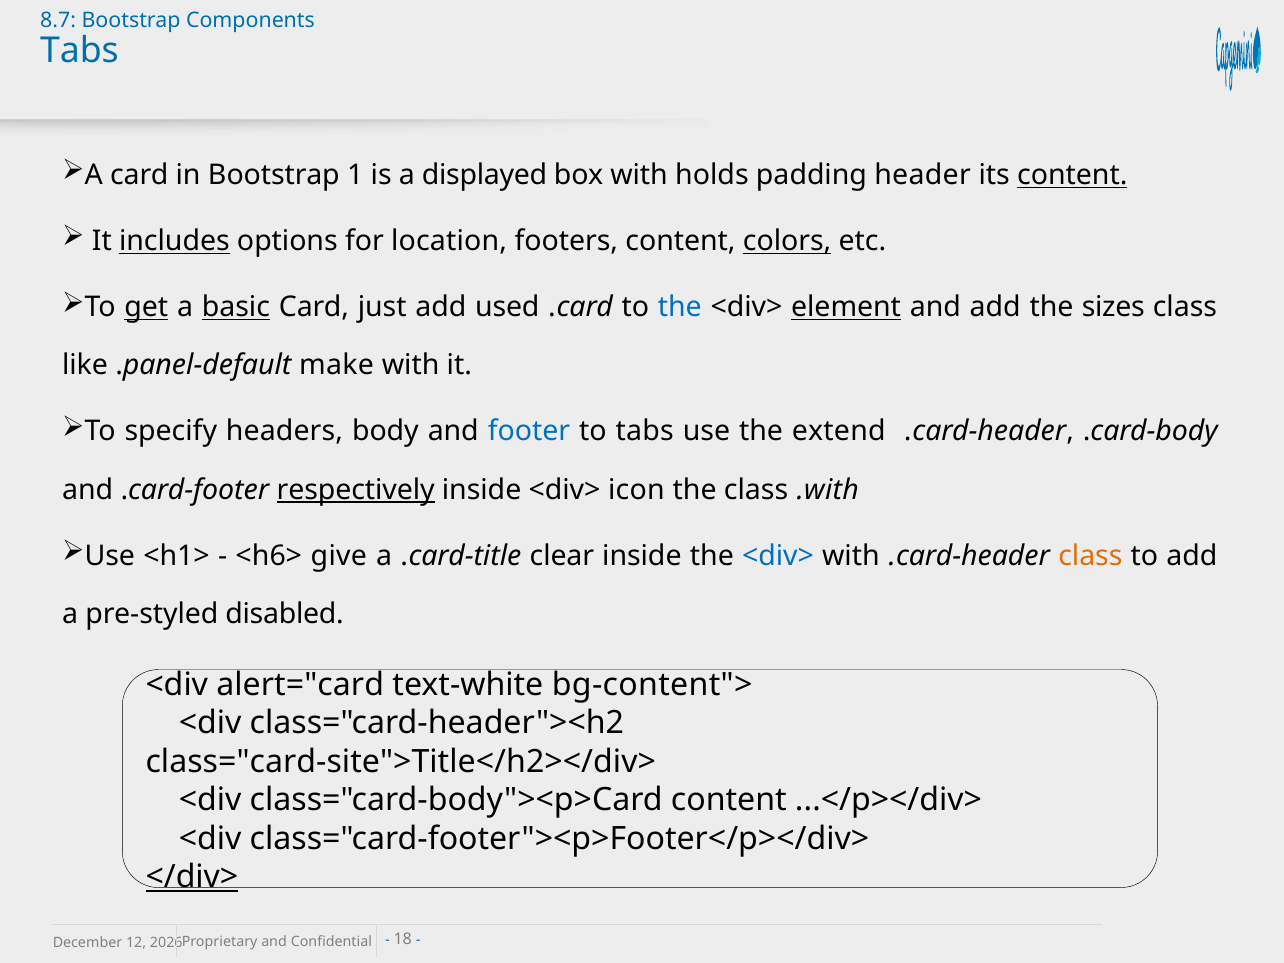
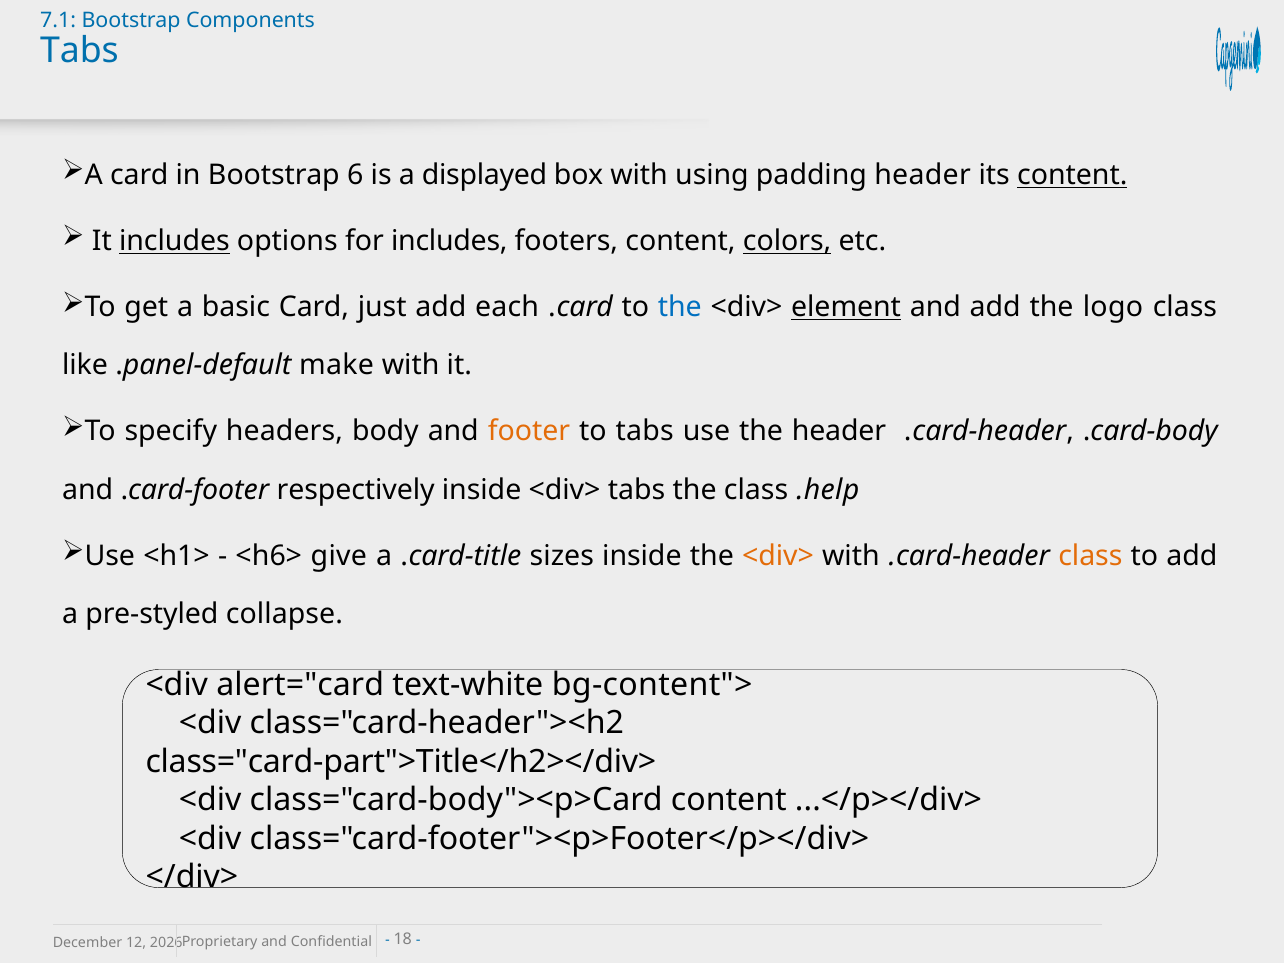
8.7: 8.7 -> 7.1 (58, 20)
1: 1 -> 6 (355, 175)
holds: holds -> using (712, 175)
for location: location -> includes (449, 241)
get underline: present -> none (146, 307)
basic underline: present -> none (236, 307)
used: used -> each (507, 307)
sizes: sizes -> logo (1113, 307)
footer colour: blue -> orange (529, 432)
the extend: extend -> header (839, 432)
respectively underline: present -> none (356, 490)
<div> icon: icon -> tabs (637, 490)
.with: .with -> .help (828, 490)
clear: clear -> sizes (562, 556)
<div> colour: blue -> orange (778, 556)
disabled: disabled -> collapse (284, 614)
class="card-site">Title</h2></div>: class="card-site">Title</h2></div> -> class="card-part">Title</h2></div> (401, 761)
</div> underline: present -> none (192, 877)
